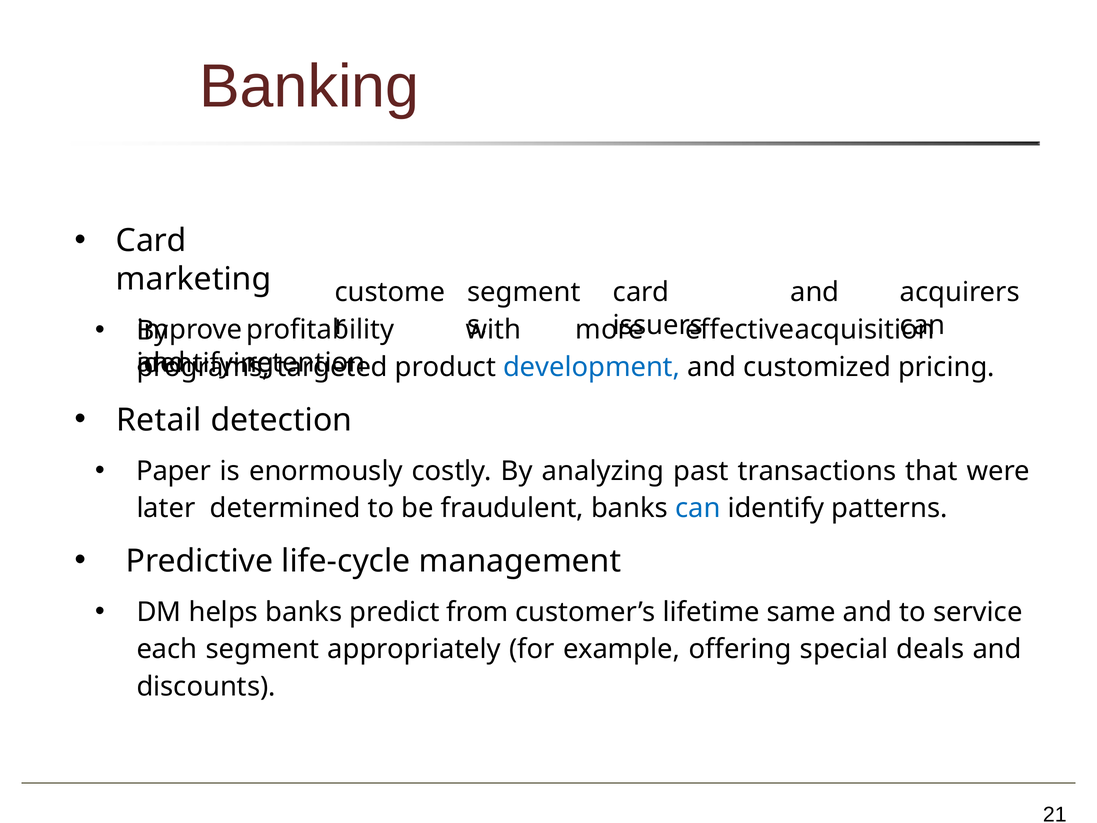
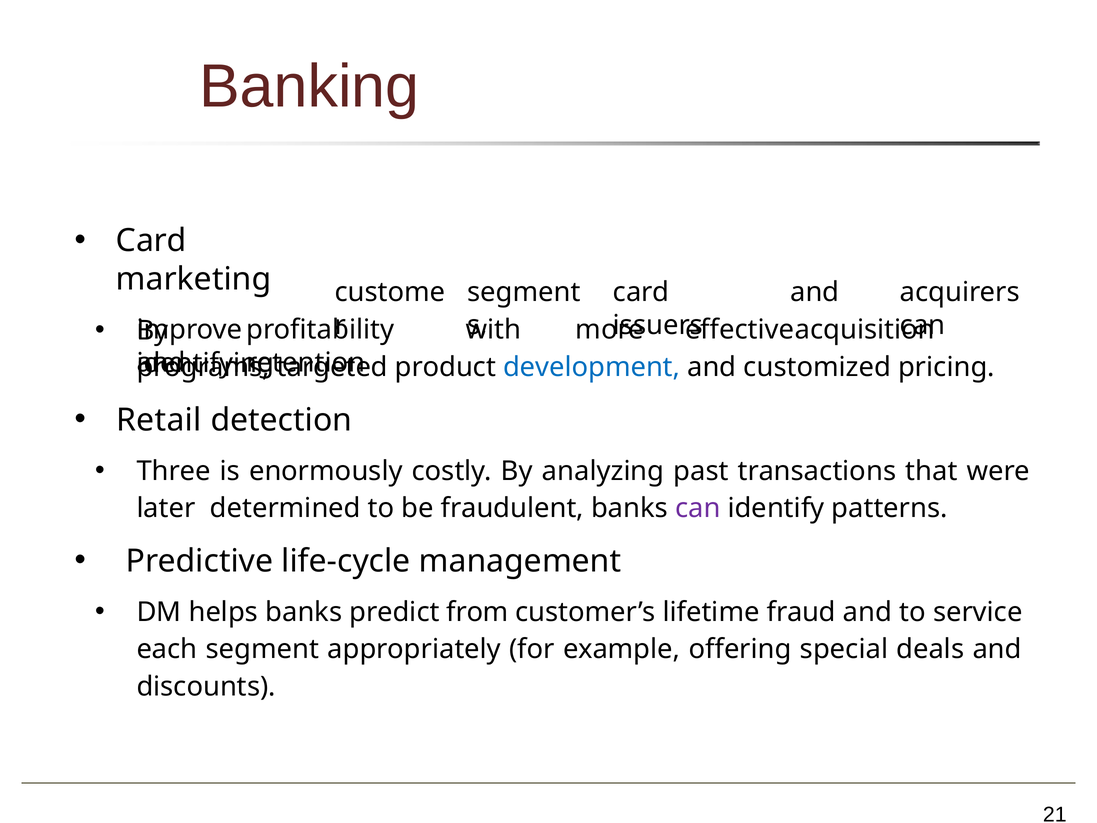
Paper: Paper -> Three (174, 471)
can colour: blue -> purple (698, 508)
same: same -> fraud (801, 612)
